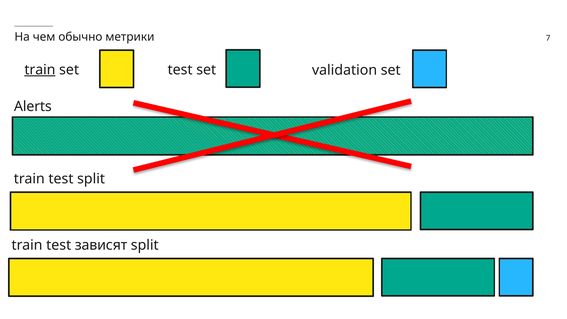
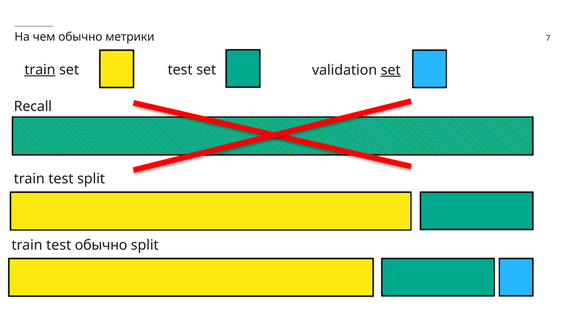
set underline: none -> present (391, 70)
Alerts: Alerts -> Recall (33, 107)
test зависят: зависят -> обычно (101, 245)
